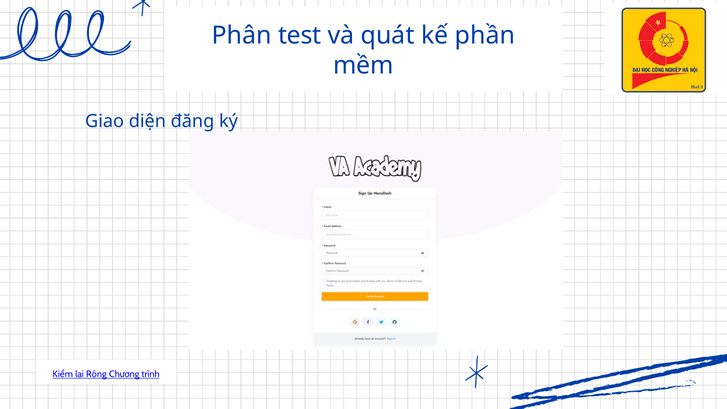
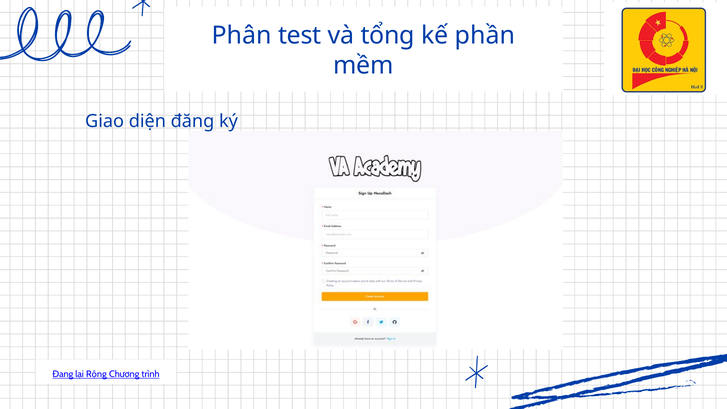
quát: quát -> tổng (388, 36)
Kiểm: Kiểm -> Đang (63, 374)
